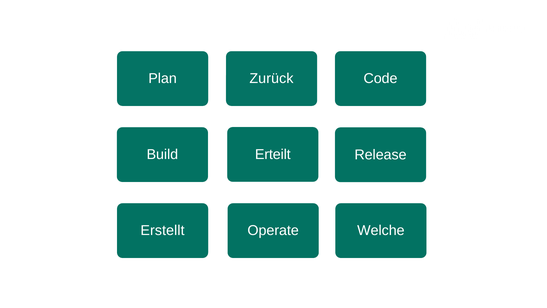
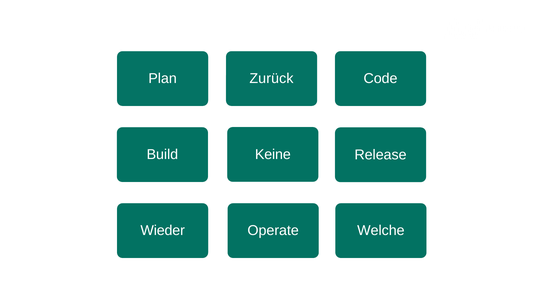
Erteilt: Erteilt -> Keine (273, 154)
Erstellt: Erstellt -> Wieder (163, 230)
